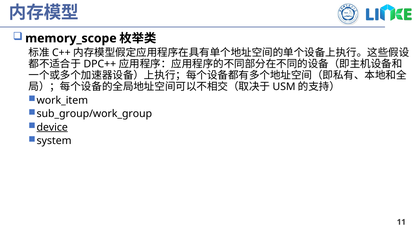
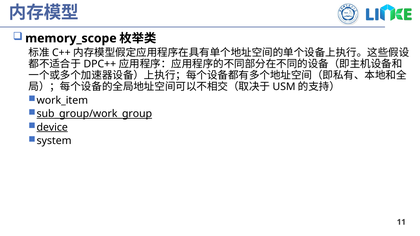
sub_group/work_group underline: none -> present (94, 114)
